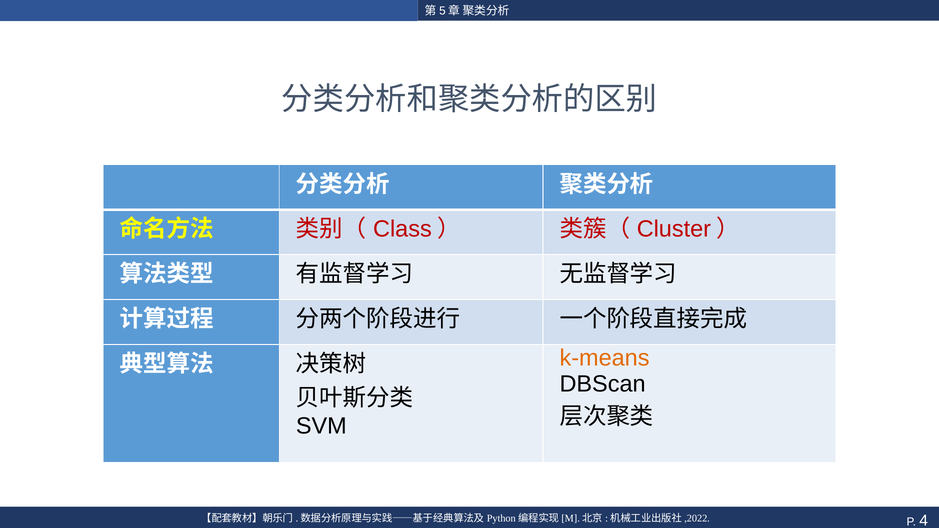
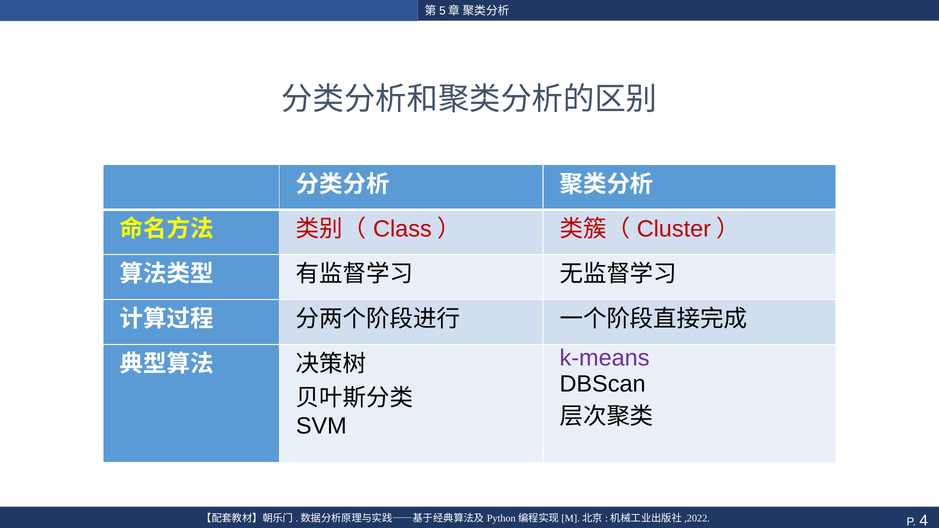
k-means colour: orange -> purple (605, 358)
